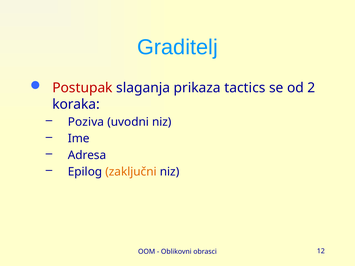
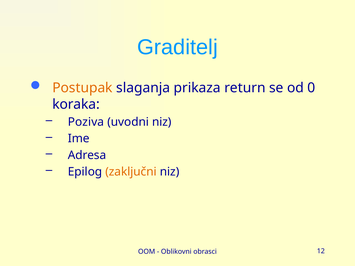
Postupak colour: red -> orange (82, 88)
tactics: tactics -> return (245, 88)
2: 2 -> 0 (311, 88)
